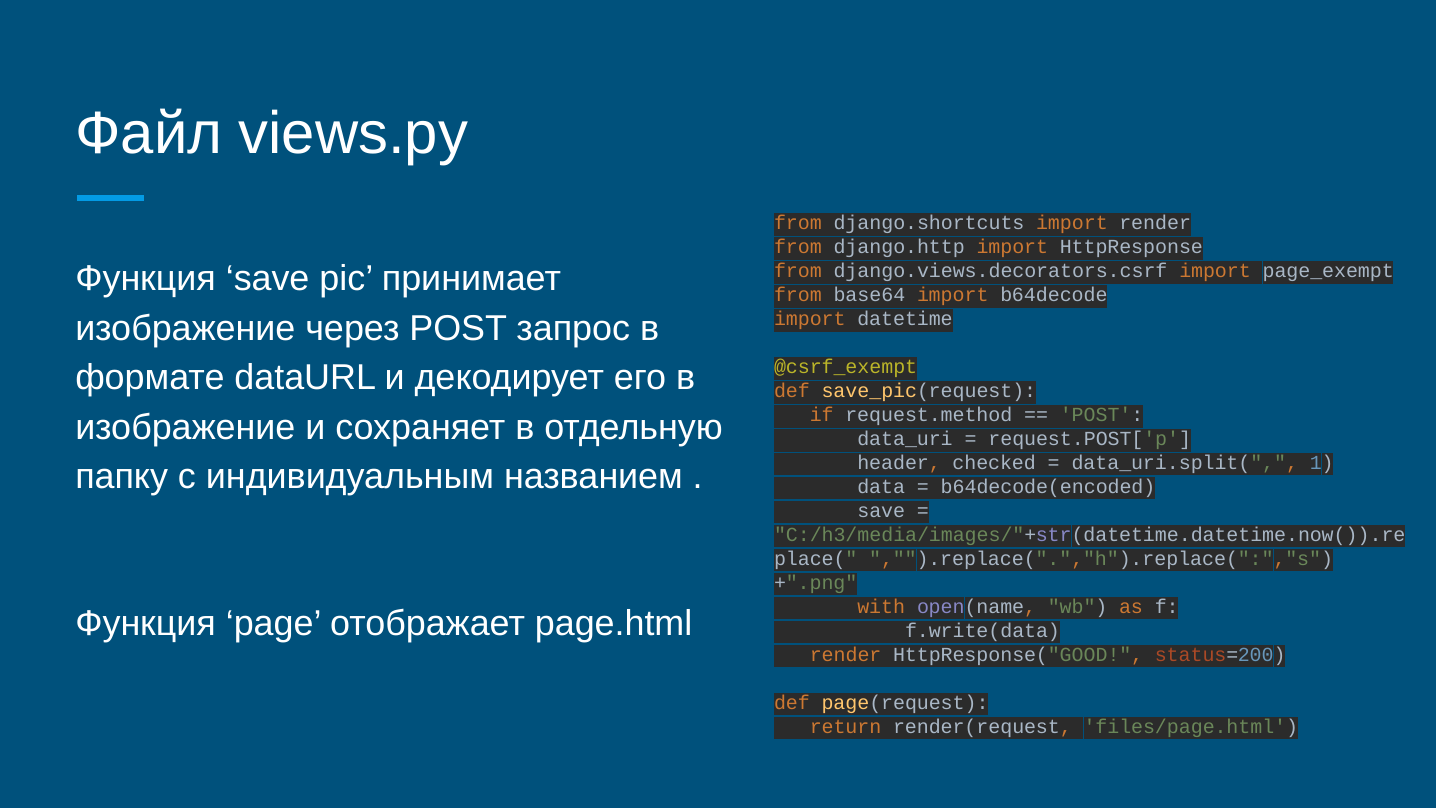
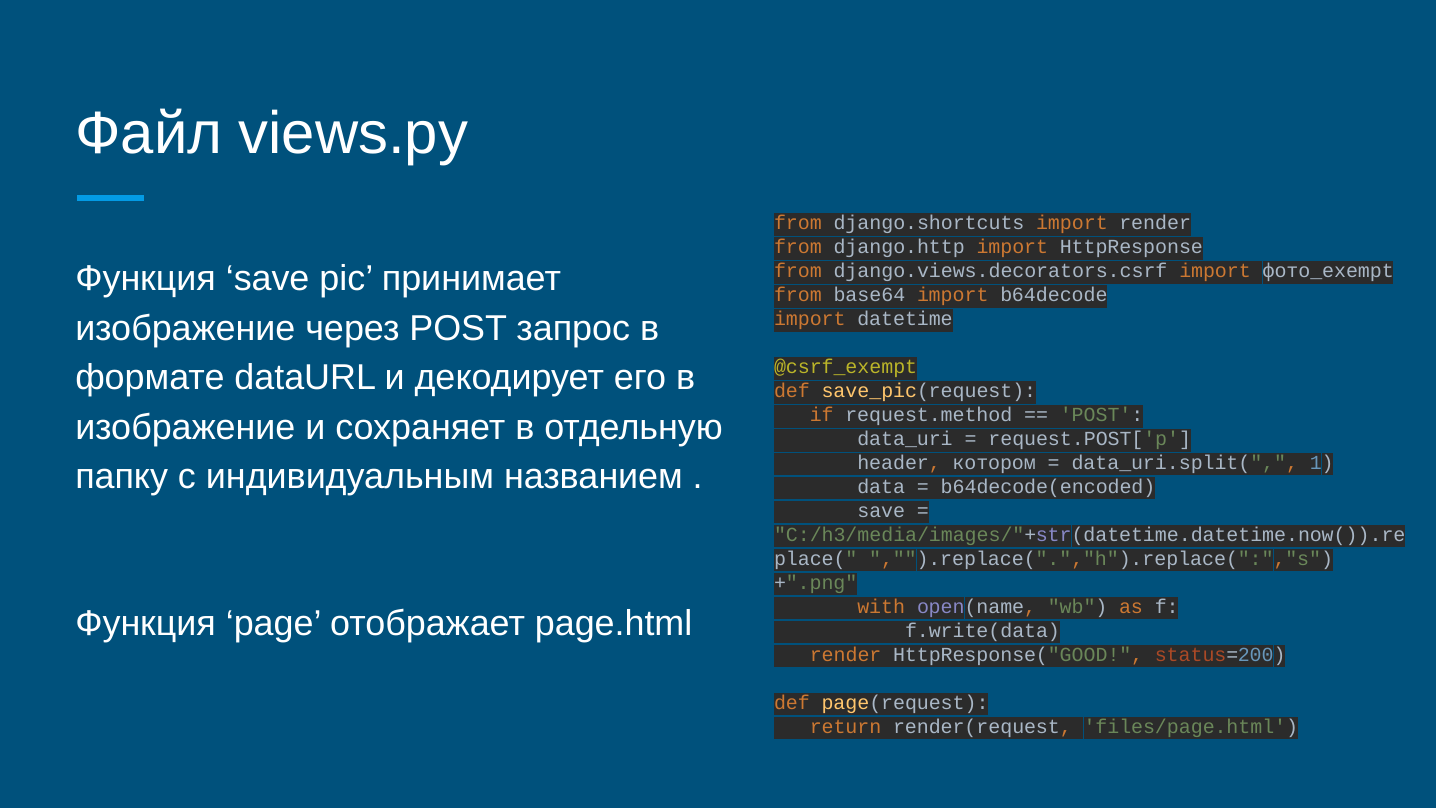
page_exempt: page_exempt -> фото_exempt (1328, 271)
checked: checked -> котором (994, 463)
